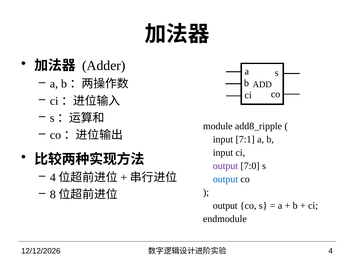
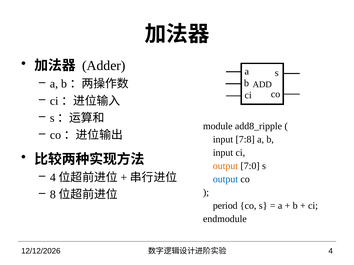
7:1: 7:1 -> 7:8 (245, 140)
output colour: purple -> orange (225, 166)
output: output -> period (225, 206)
